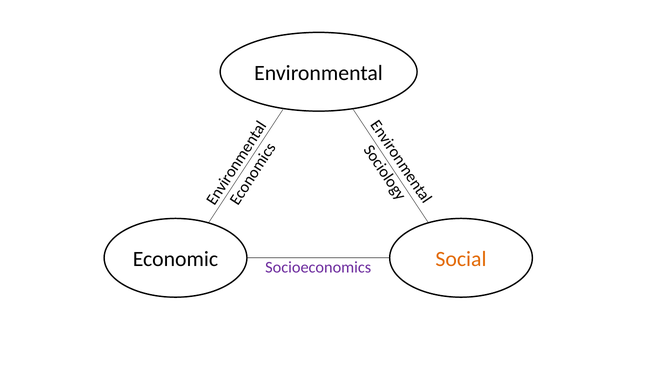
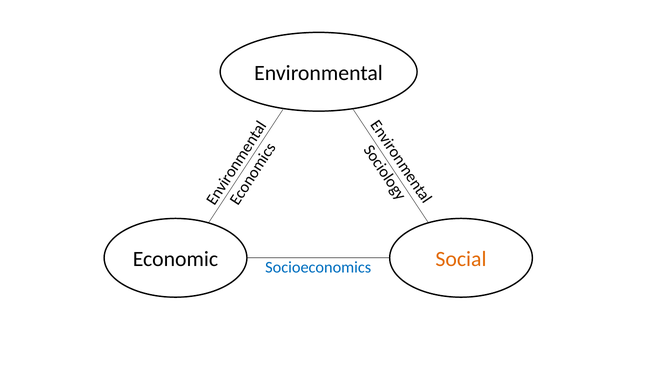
Socioeconomics colour: purple -> blue (318, 268)
